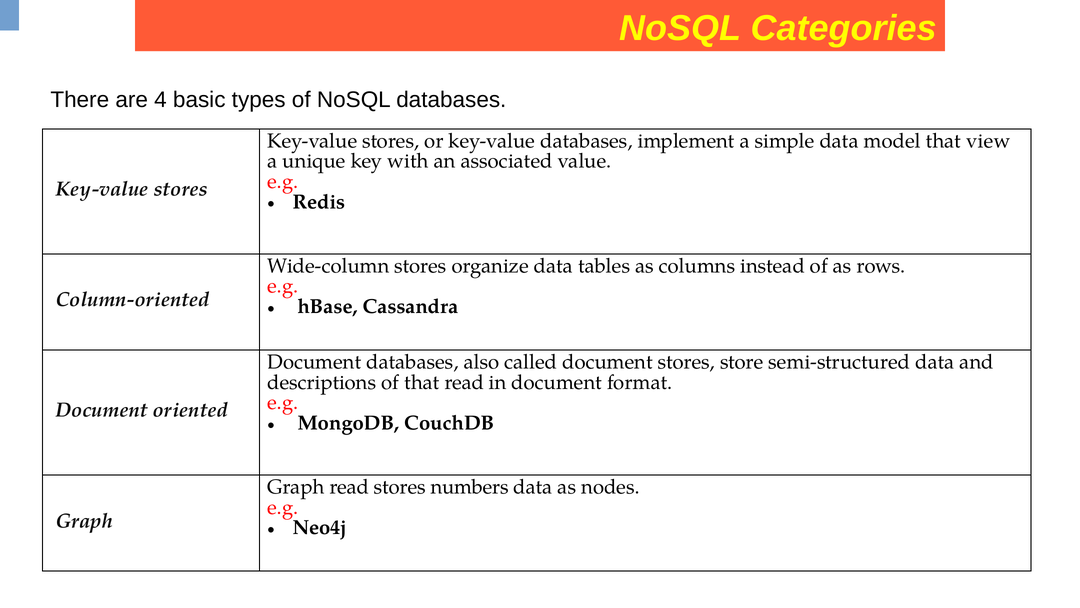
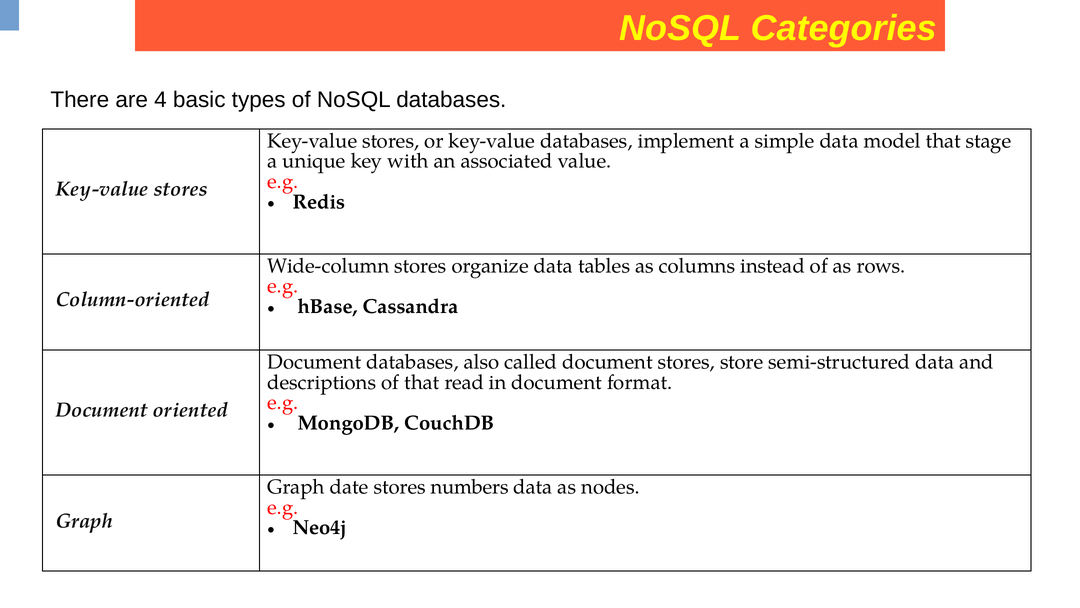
view: view -> stage (988, 141)
Graph read: read -> date (349, 487)
